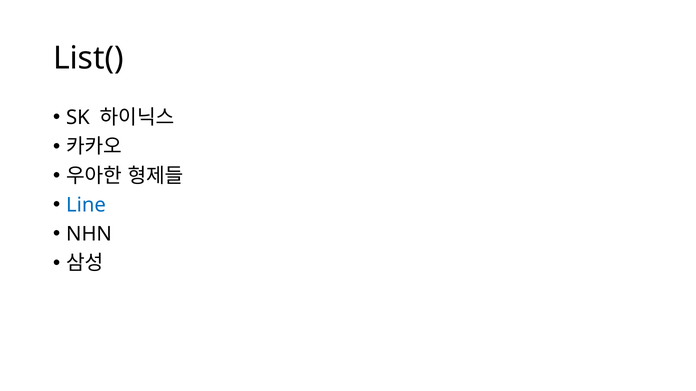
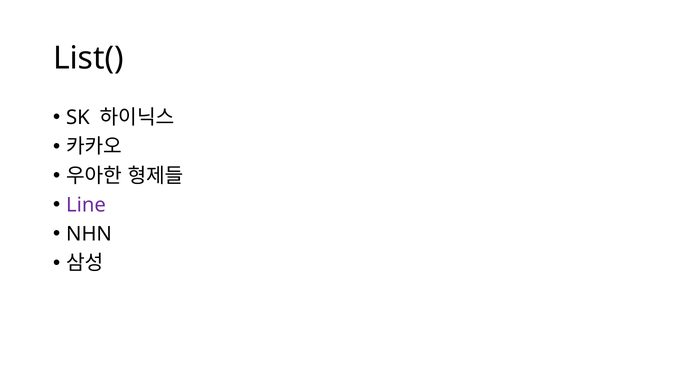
Line colour: blue -> purple (86, 205)
